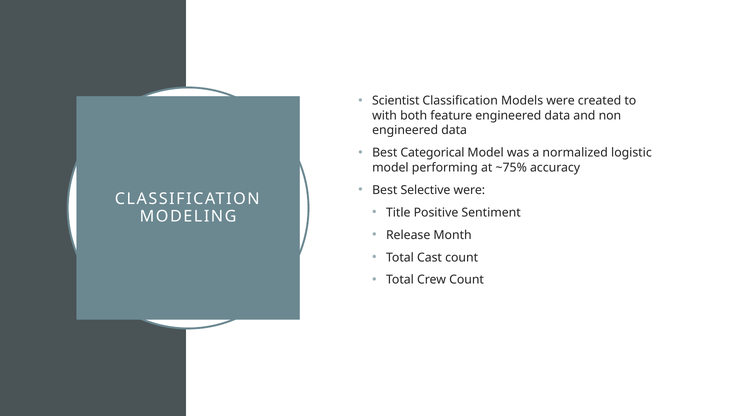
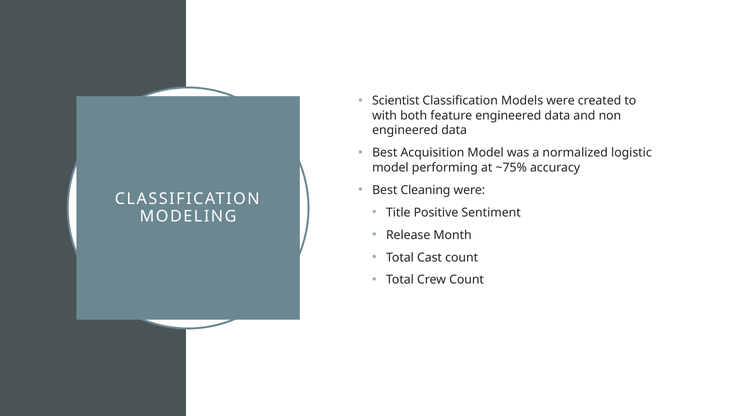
Categorical: Categorical -> Acquisition (432, 153)
Selective: Selective -> Cleaning (425, 190)
